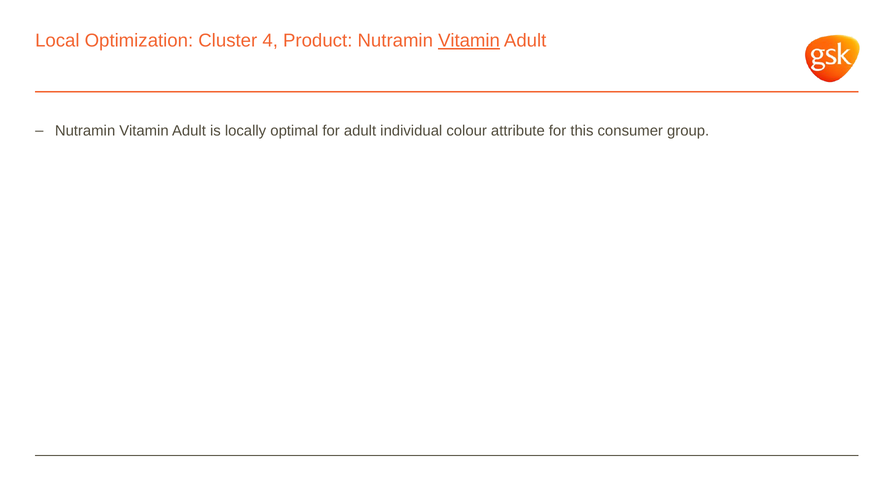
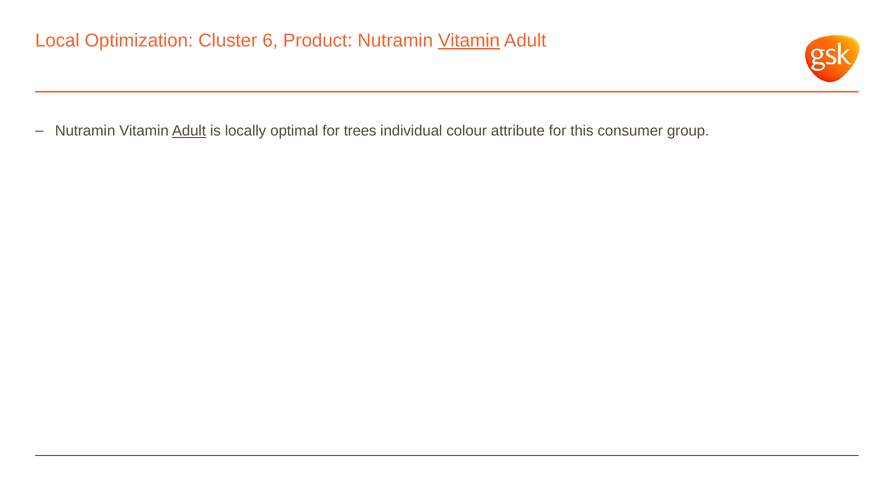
4: 4 -> 6 (270, 41)
Adult underline: none -> present (189, 131)
for adult: adult -> trees (360, 131)
